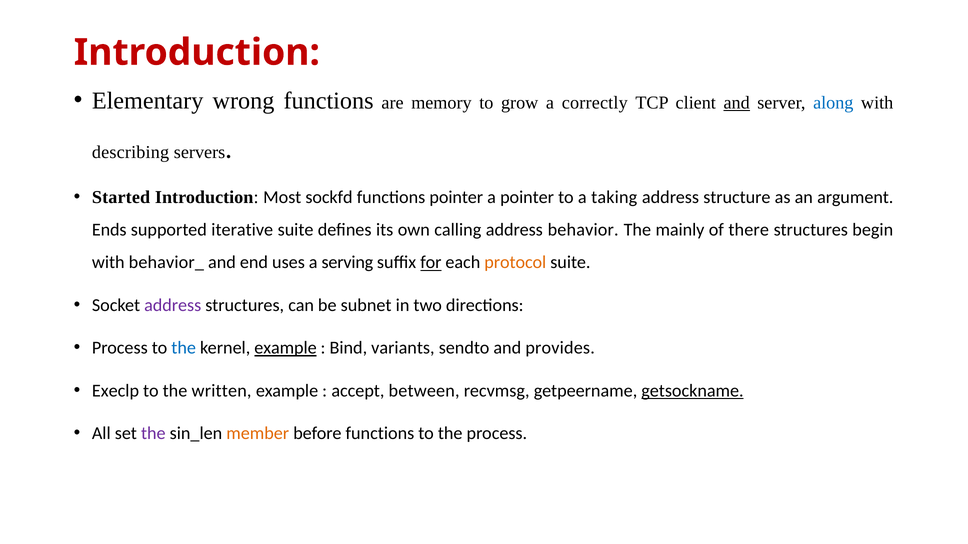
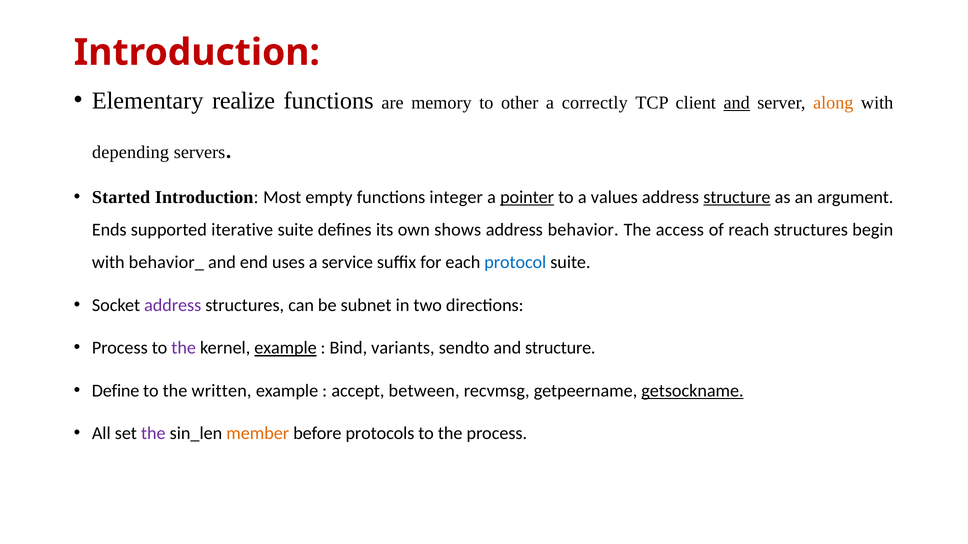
wrong: wrong -> realize (244, 101)
grow: grow -> other (520, 103)
along colour: blue -> orange (833, 103)
describing: describing -> depending (131, 153)
sockfd: sockfd -> empty (329, 197)
functions pointer: pointer -> integer (456, 197)
pointer underline: none -> present (527, 197)
taking: taking -> values (614, 197)
structure underline: none -> present (737, 197)
calling: calling -> shows (458, 230)
mainly: mainly -> access (680, 230)
there: there -> reach (749, 230)
serving: serving -> service (347, 263)
for underline: present -> none (431, 263)
protocol colour: orange -> blue (515, 263)
the colour: blue -> purple (184, 348)
and provides: provides -> structure (560, 348)
Execlp: Execlp -> Define (116, 391)
before functions: functions -> protocols (380, 434)
